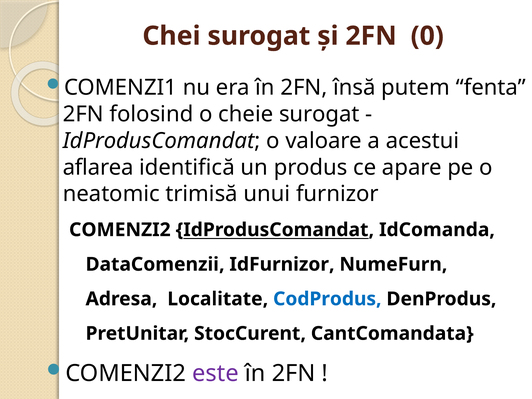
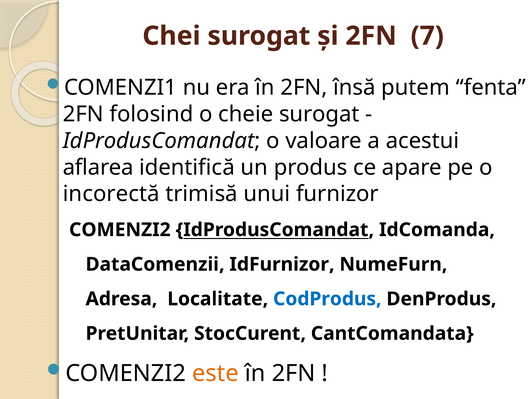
0: 0 -> 7 (427, 36)
neatomic: neatomic -> incorectă (111, 194)
este colour: purple -> orange (215, 373)
